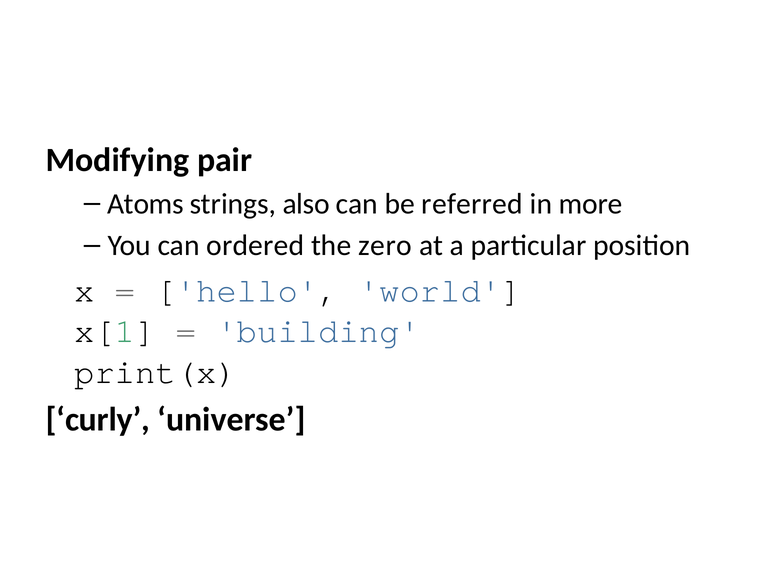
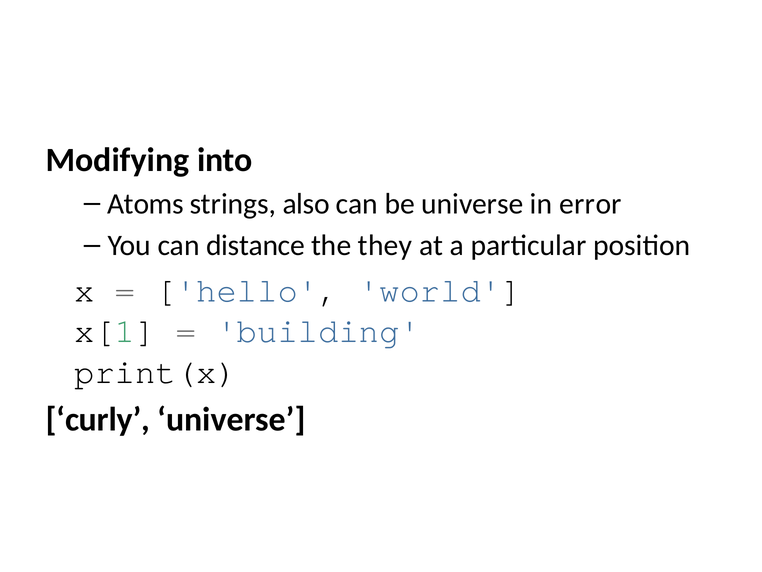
pair: pair -> into (225, 160)
be referred: referred -> universe (472, 204)
more: more -> error (591, 204)
ordered: ordered -> distance (255, 245)
zero: zero -> they (385, 245)
